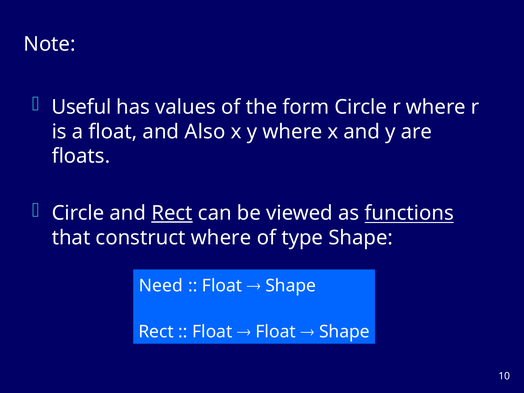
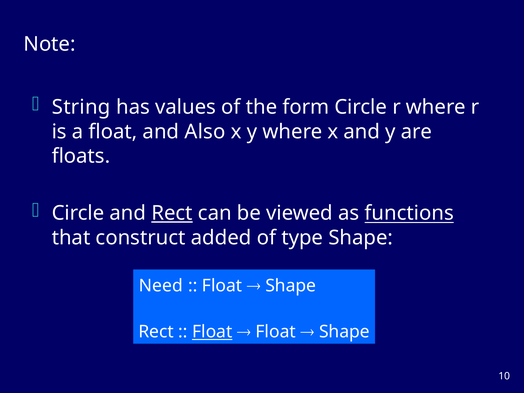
Useful: Useful -> String (81, 107)
construct where: where -> added (221, 238)
Float underline: none -> present (212, 332)
